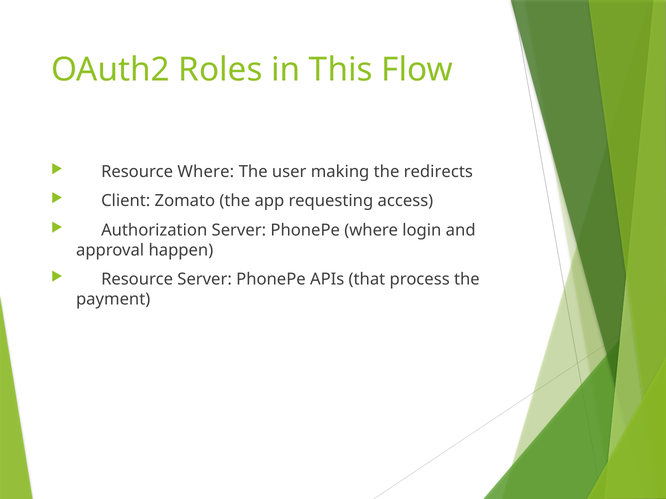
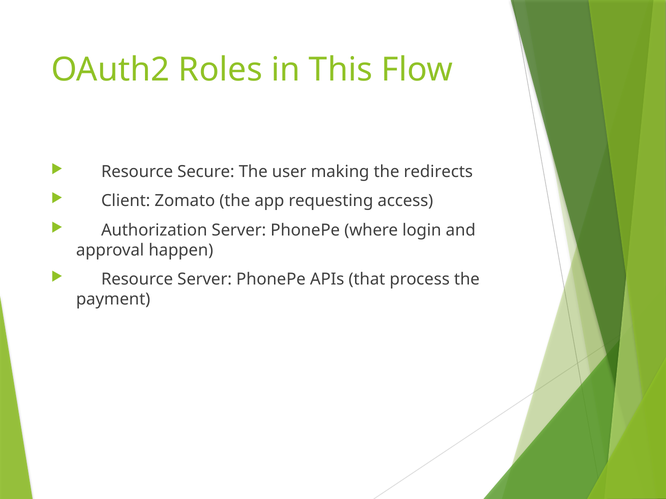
Resource Where: Where -> Secure (206, 172)
